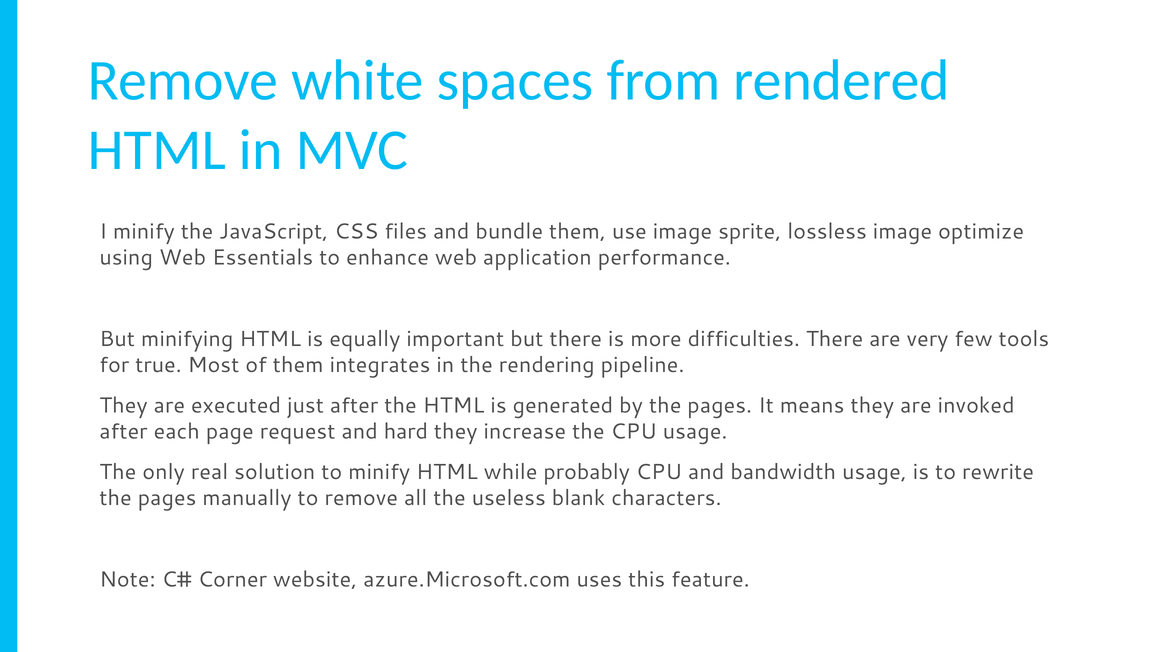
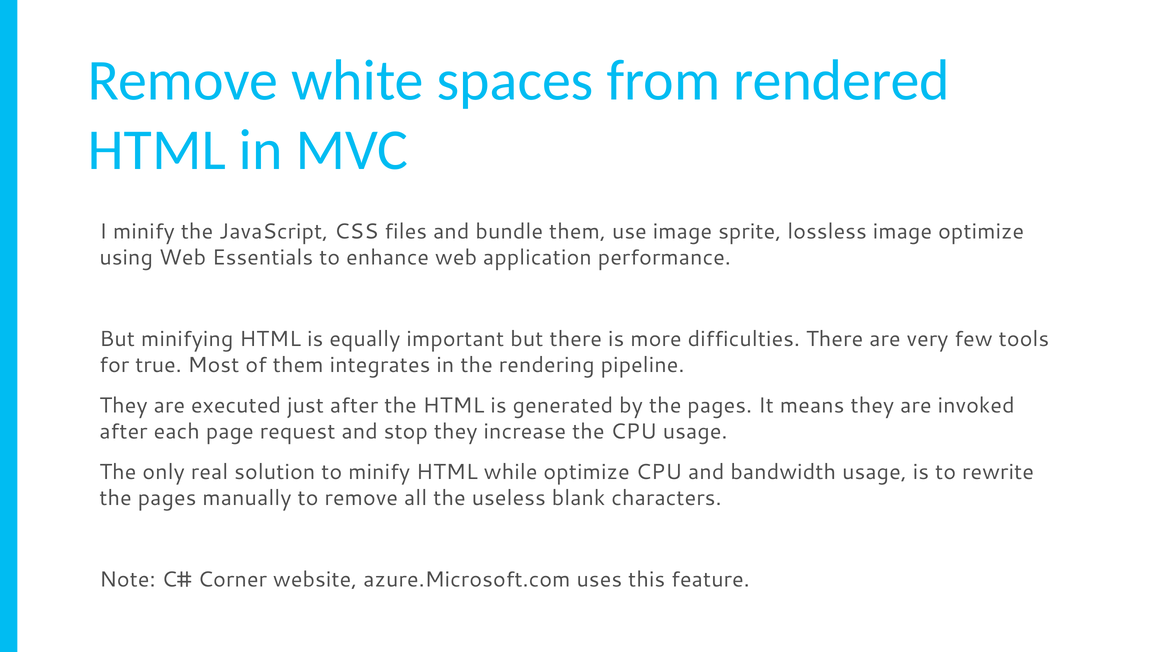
hard: hard -> stop (406, 432)
while probably: probably -> optimize (587, 472)
